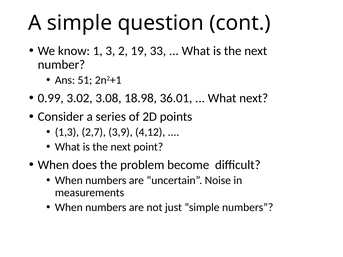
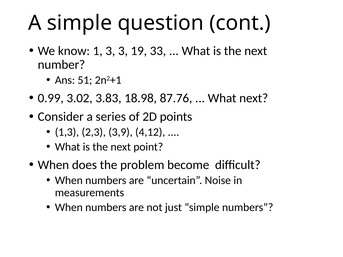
3 2: 2 -> 3 (123, 51)
3.08: 3.08 -> 3.83 (108, 98)
36.01: 36.01 -> 87.76 (176, 98)
2,7: 2,7 -> 2,3 (94, 132)
